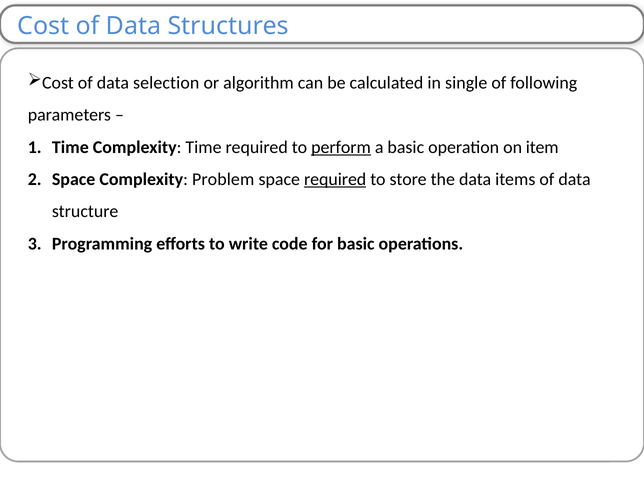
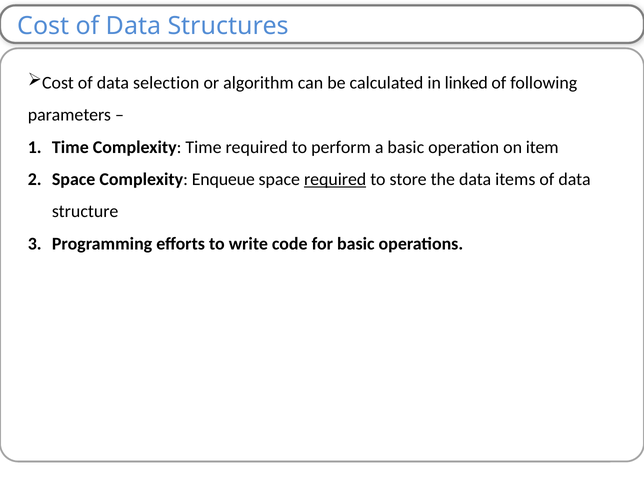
single: single -> linked (466, 83)
perform underline: present -> none (341, 147)
Problem: Problem -> Enqueue (223, 179)
